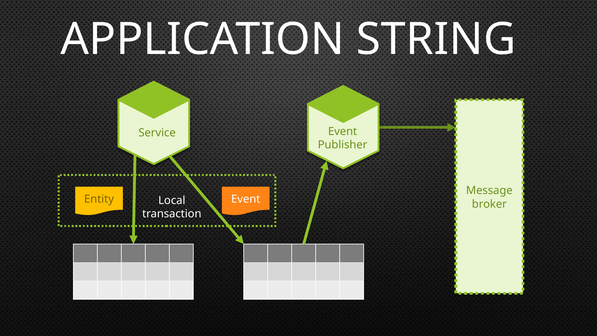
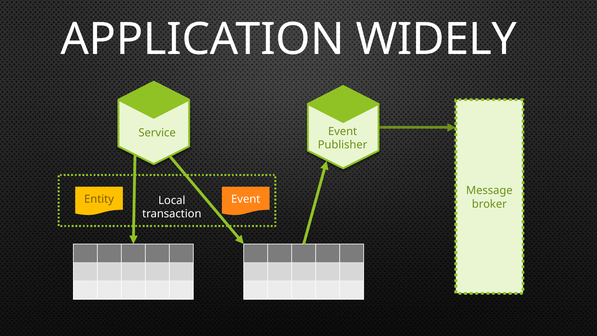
STRING: STRING -> WIDELY (436, 39)
